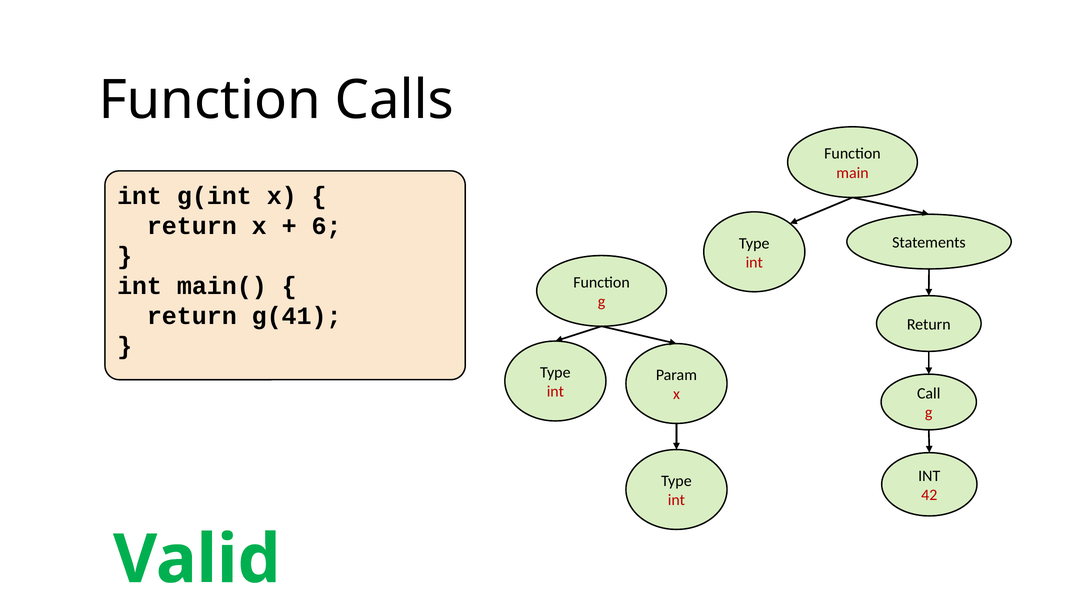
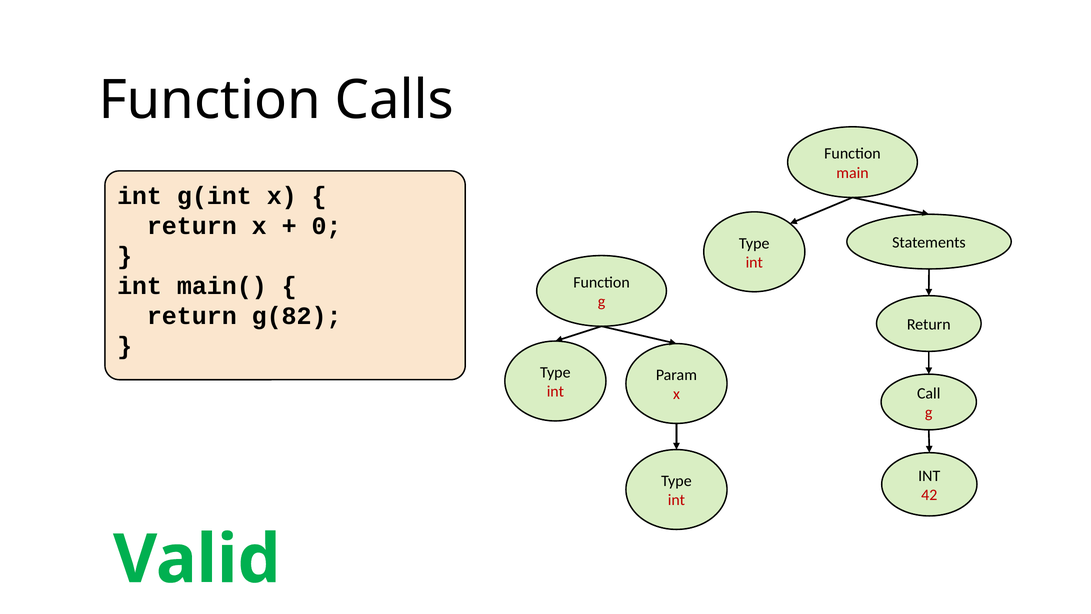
6: 6 -> 0 (327, 226)
g(41: g(41 -> g(82 (297, 316)
